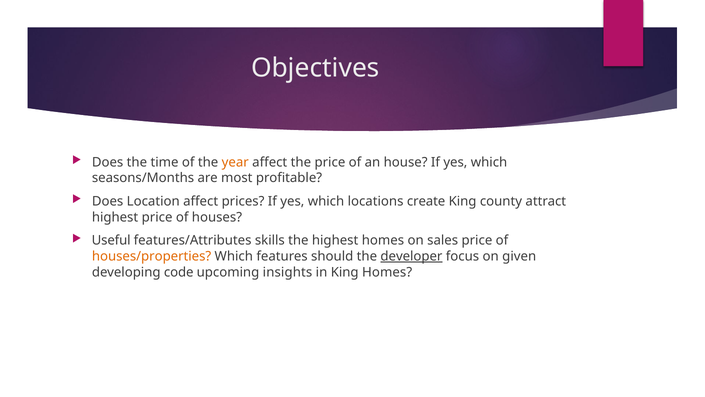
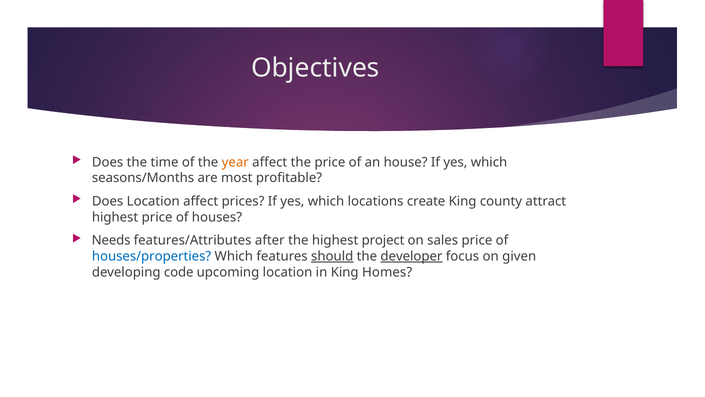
Useful: Useful -> Needs (111, 240)
skills: skills -> after (270, 240)
highest homes: homes -> project (383, 240)
houses/properties colour: orange -> blue (152, 256)
should underline: none -> present (332, 256)
upcoming insights: insights -> location (288, 272)
